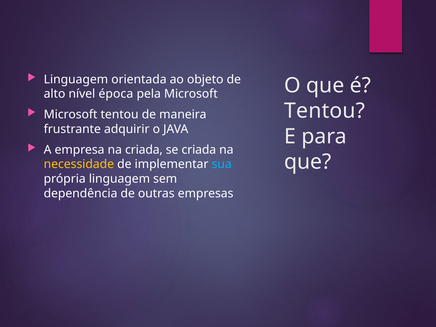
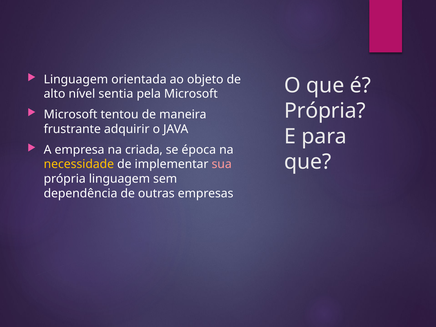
época: época -> sentia (116, 94)
Tentou: Tentou -> Própria (325, 111)
se criada: criada -> época (199, 150)
sua colour: light blue -> pink (222, 164)
